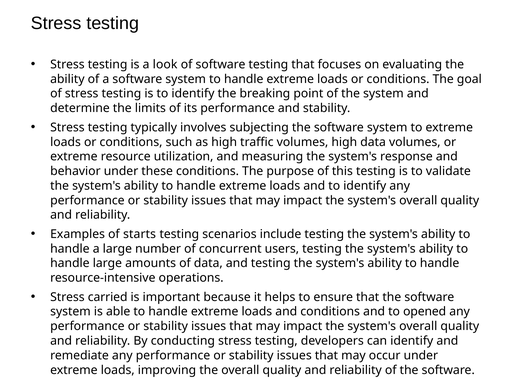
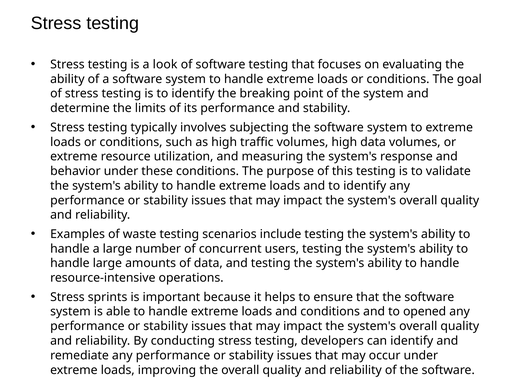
starts: starts -> waste (140, 234)
carried: carried -> sprints (108, 297)
